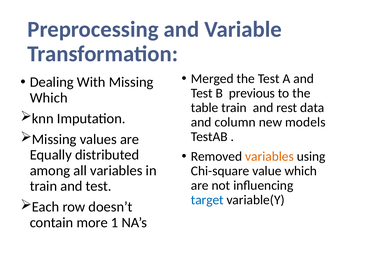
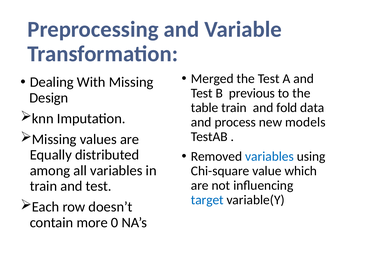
Which: Which -> Design (49, 98)
rest: rest -> fold (287, 108)
column: column -> process (235, 122)
variables colour: orange -> blue (269, 156)
1: 1 -> 0 (115, 222)
